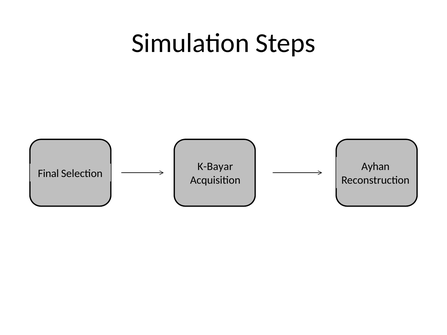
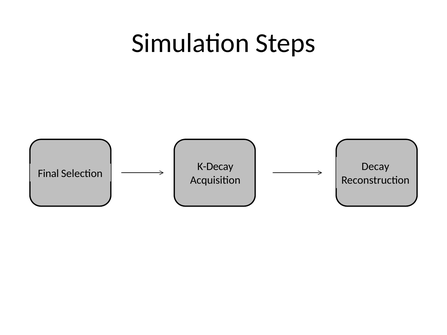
K-Bayar: K-Bayar -> K-Decay (215, 167)
Ayhan: Ayhan -> Decay (375, 167)
